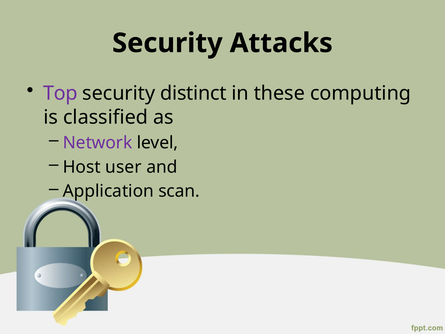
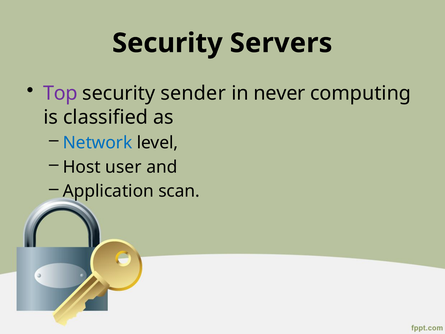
Attacks: Attacks -> Servers (281, 43)
distinct: distinct -> sender (193, 93)
these: these -> never (279, 93)
Network colour: purple -> blue (98, 143)
